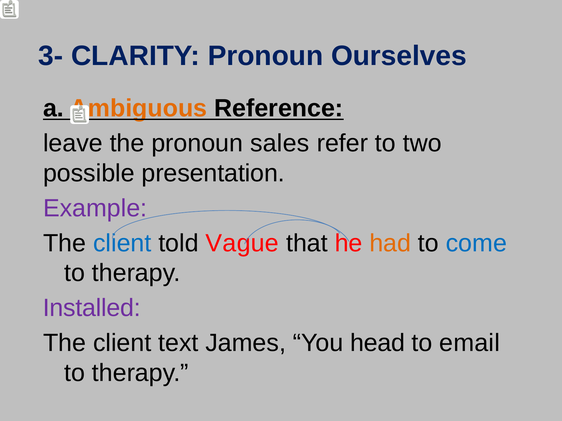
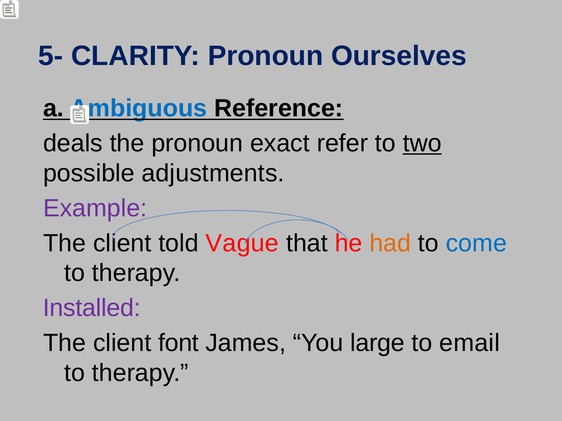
3-: 3- -> 5- (51, 56)
Ambiguous colour: orange -> blue (139, 108)
leave: leave -> deals (73, 143)
sales: sales -> exact (280, 143)
two underline: none -> present (422, 143)
presentation: presentation -> adjustments (213, 173)
client colour: blue -> black (122, 243)
text: text -> font (178, 343)
head: head -> large (378, 343)
